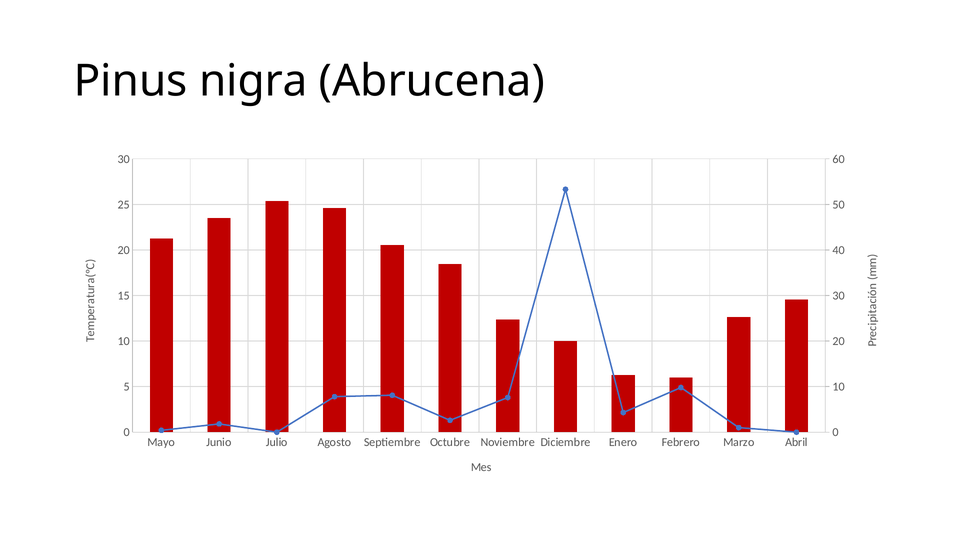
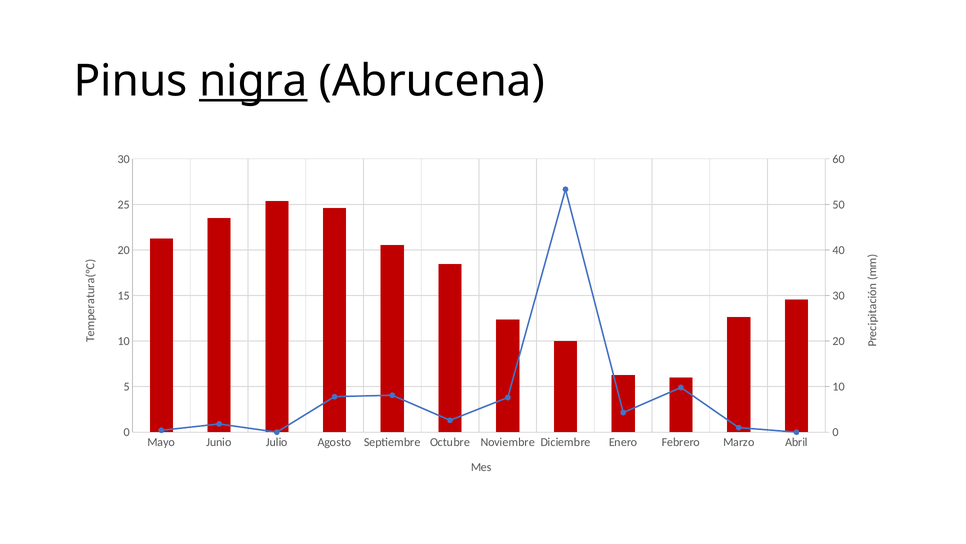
nigra underline: none -> present (253, 81)
